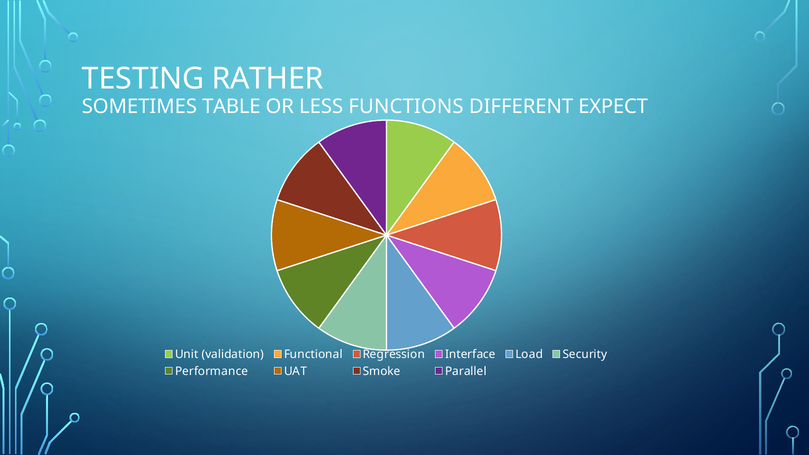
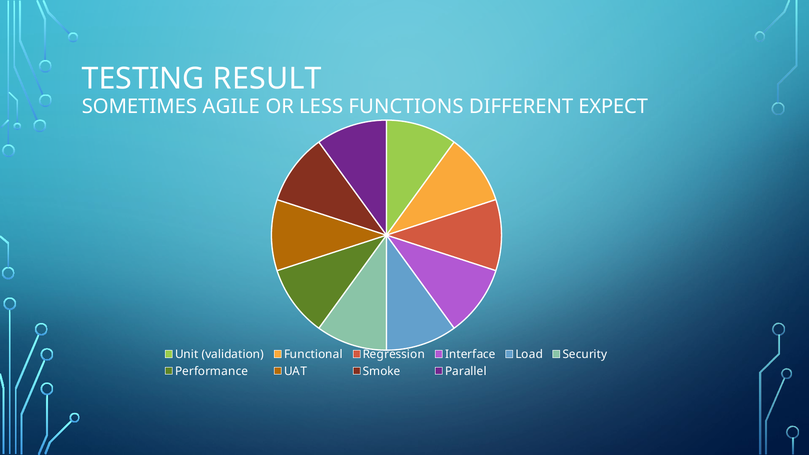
RATHER: RATHER -> RESULT (267, 79)
TABLE: TABLE -> AGILE (231, 106)
